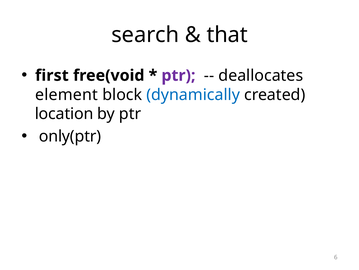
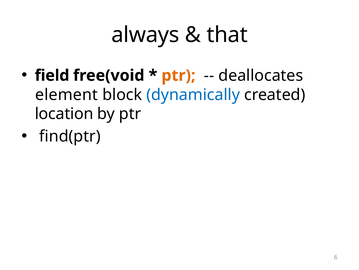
search: search -> always (145, 35)
first: first -> field (52, 75)
ptr colour: purple -> orange (178, 75)
only(ptr: only(ptr -> find(ptr (70, 136)
